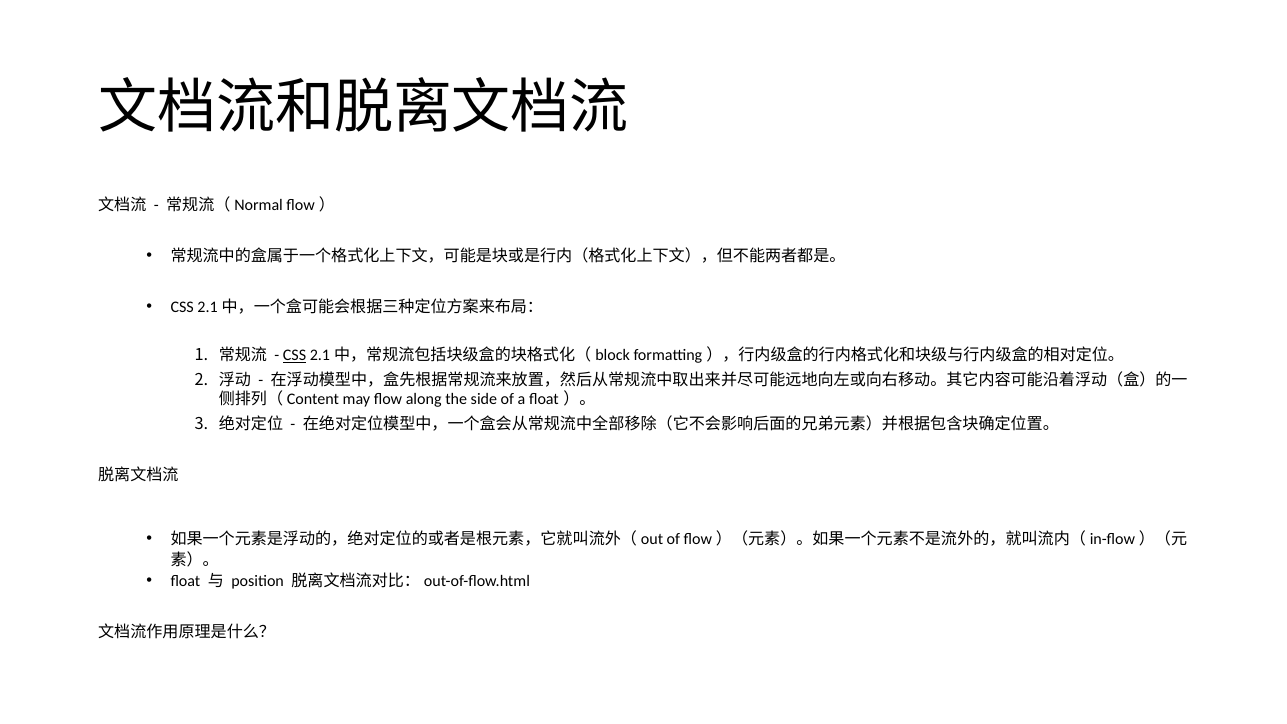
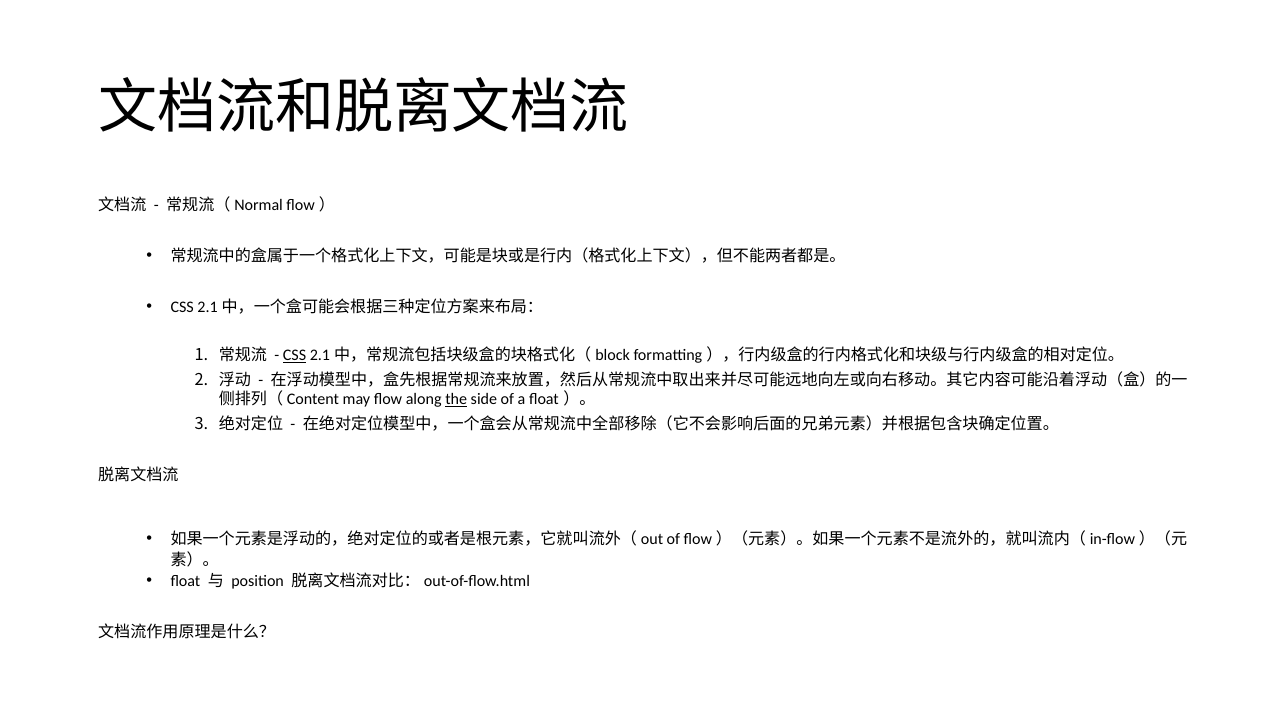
the underline: none -> present (456, 399)
